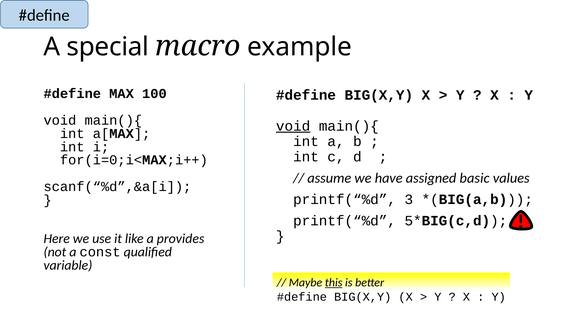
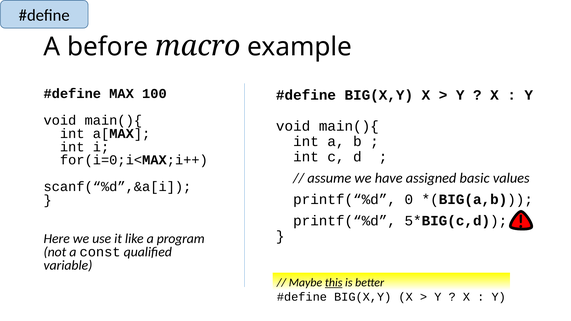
special: special -> before (108, 47)
void underline: present -> none (293, 126)
3: 3 -> 0 (409, 200)
provides: provides -> program (181, 239)
